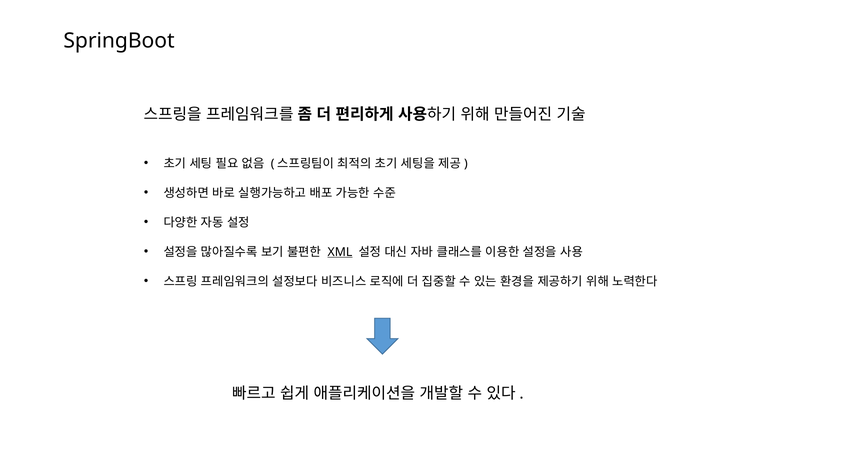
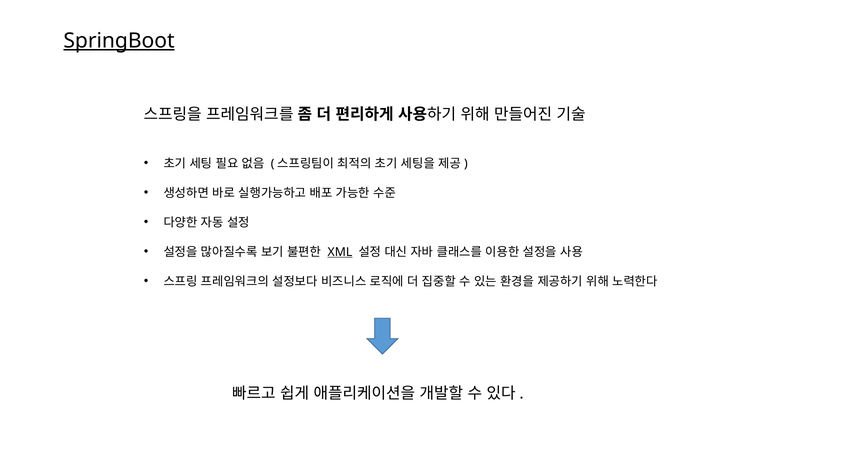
SpringBoot underline: none -> present (119, 41)
